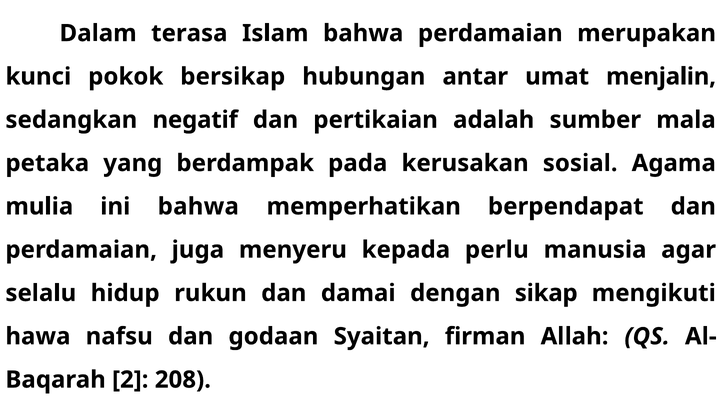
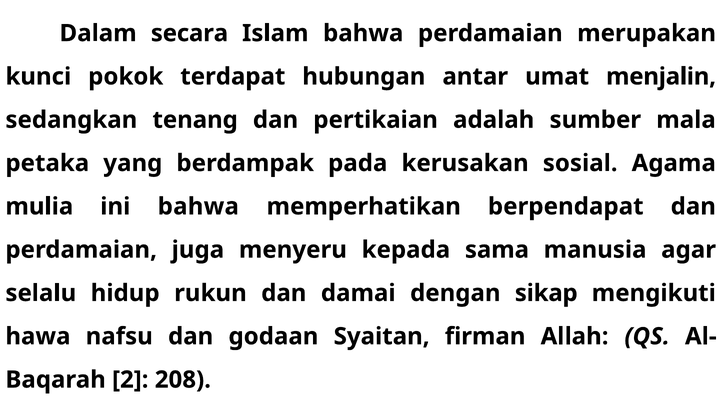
terasa: terasa -> secara (189, 33)
bersikap: bersikap -> terdapat (233, 77)
negatif: negatif -> tenang (195, 120)
perlu: perlu -> sama (497, 250)
